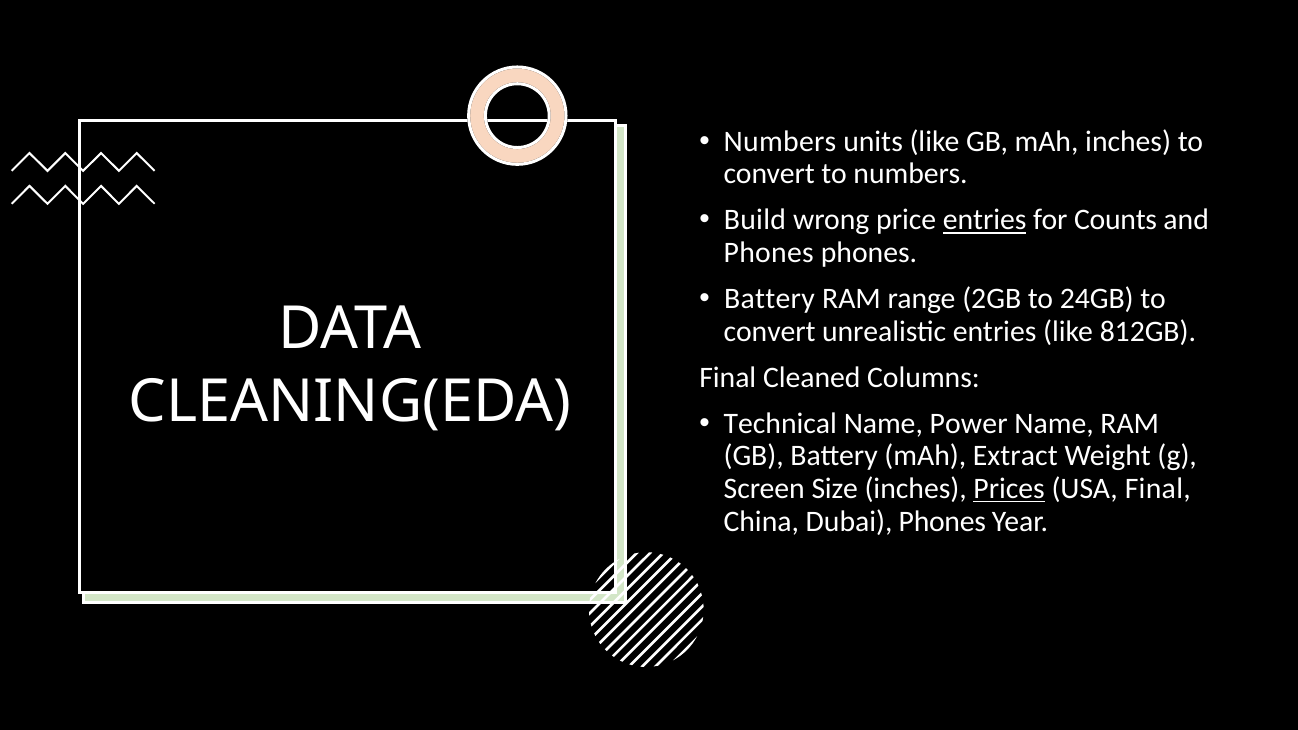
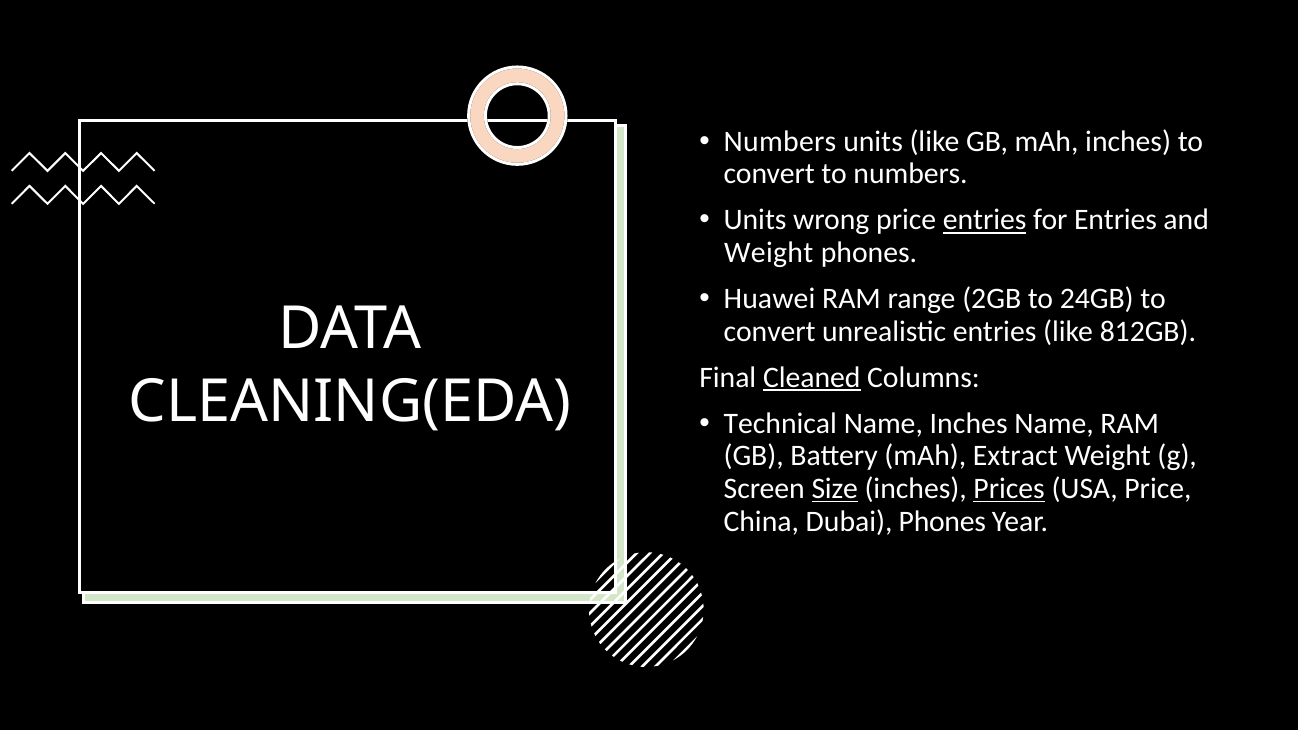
Build: Build -> Units (755, 220)
for Counts: Counts -> Entries (1116, 220)
Phones: Phones -> Weight (769, 253)
Battery: Battery -> Huawei (770, 299)
Cleaned underline: none -> present (812, 378)
Name Power: Power -> Inches (969, 424)
Size underline: none -> present (835, 489)
USA Final: Final -> Price (1158, 489)
